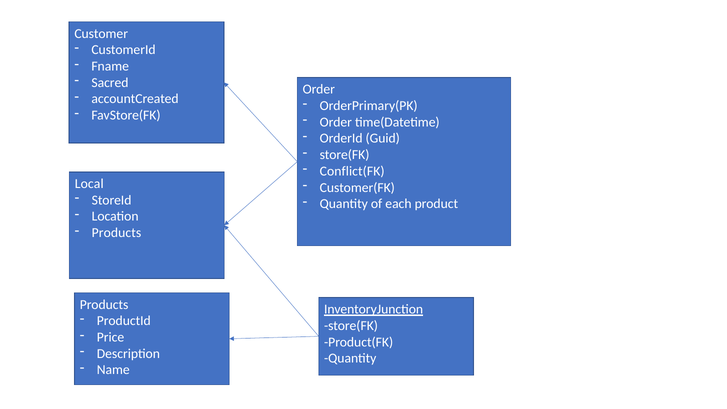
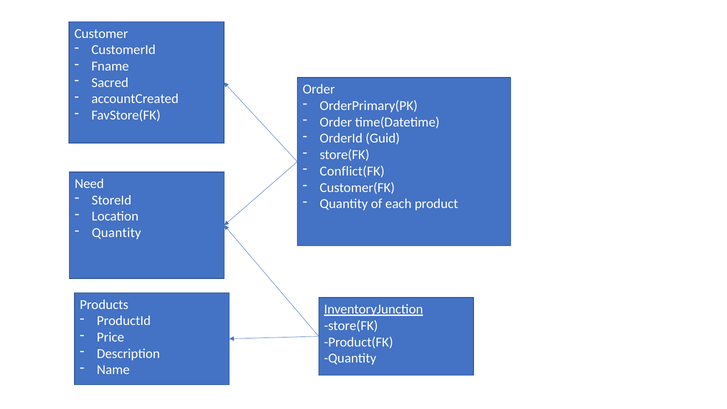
Local: Local -> Need (89, 184)
Products: Products -> Quantity (116, 233)
